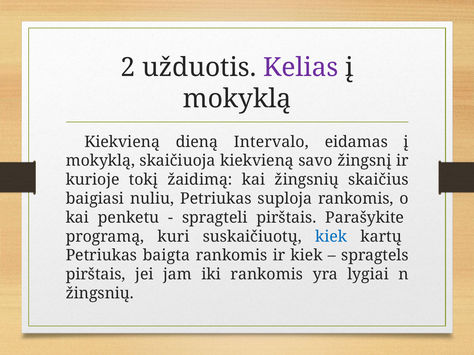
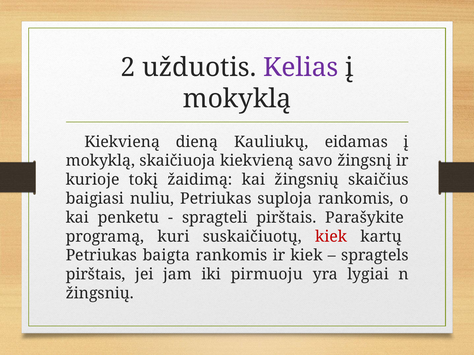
Intervalo: Intervalo -> Kauliukų (271, 142)
kiek colour: blue -> red (331, 237)
iki rankomis: rankomis -> pirmuoju (267, 275)
